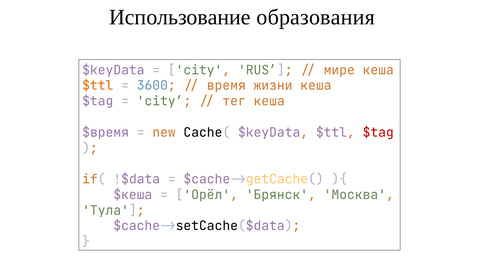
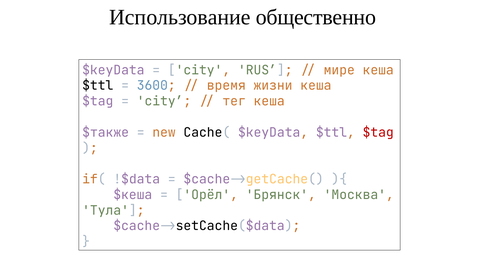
образования: образования -> общественно (316, 17)
$ttl colour: orange -> black (98, 86)
$время: $время -> $также (106, 132)
